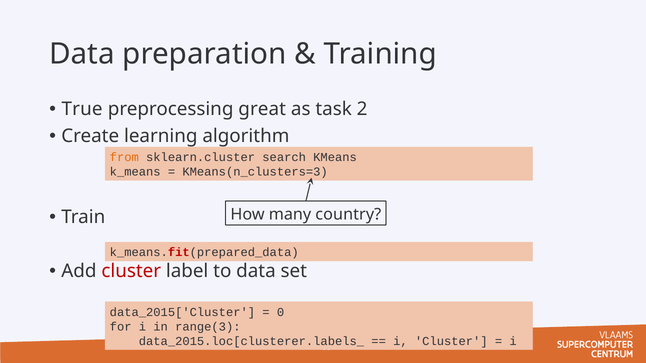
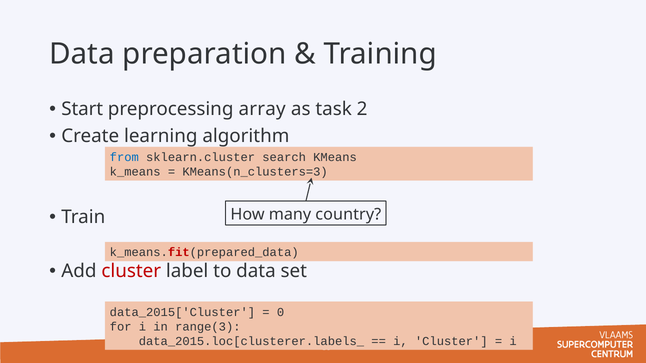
True: True -> Start (82, 109)
great: great -> array (262, 109)
from colour: orange -> blue (124, 157)
